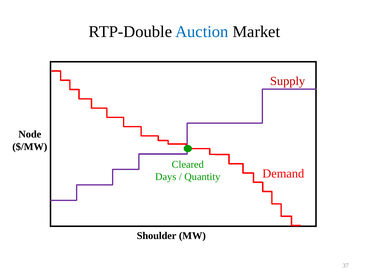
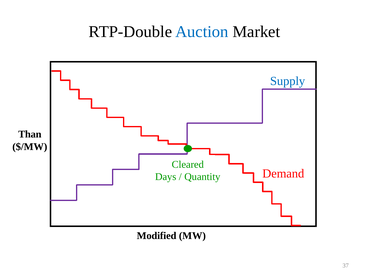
Supply colour: red -> blue (288, 81)
Node: Node -> Than (30, 134)
Shoulder: Shoulder -> Modified (157, 236)
